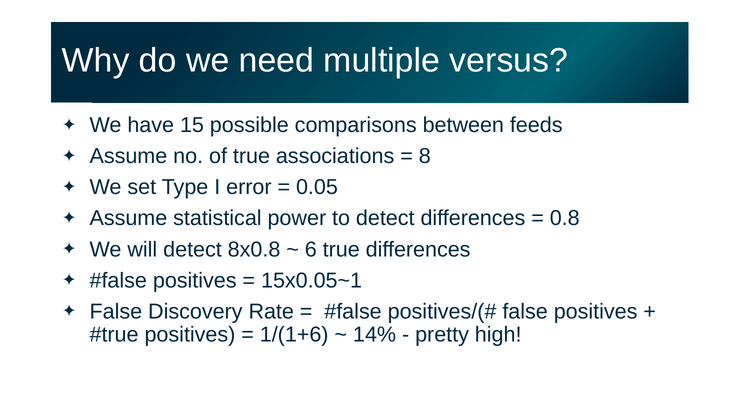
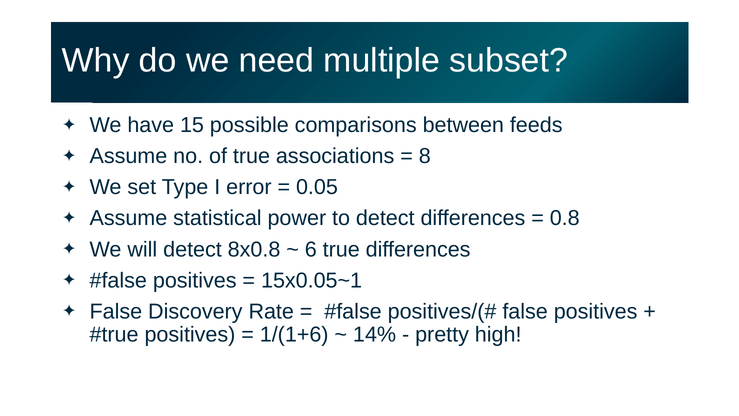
versus: versus -> subset (509, 61)
